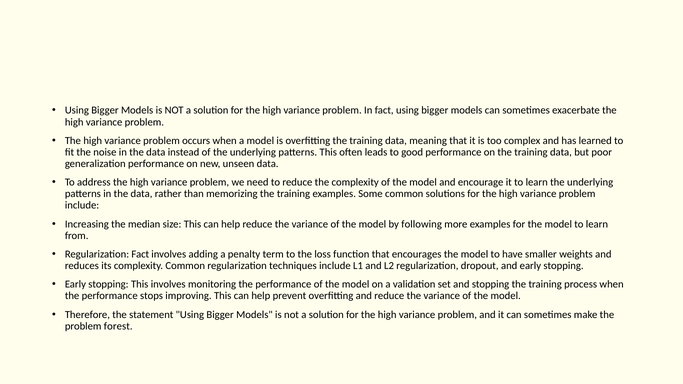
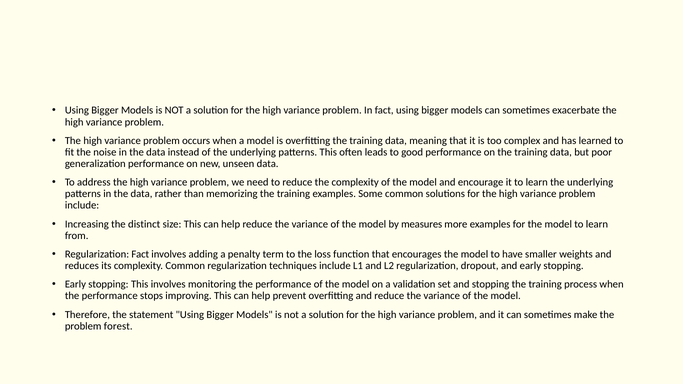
median: median -> distinct (144, 224)
following: following -> measures (422, 224)
